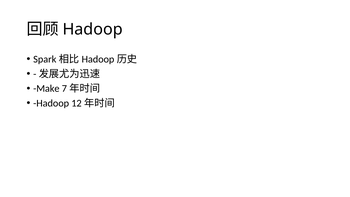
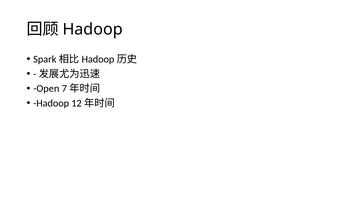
Make: Make -> Open (46, 89)
